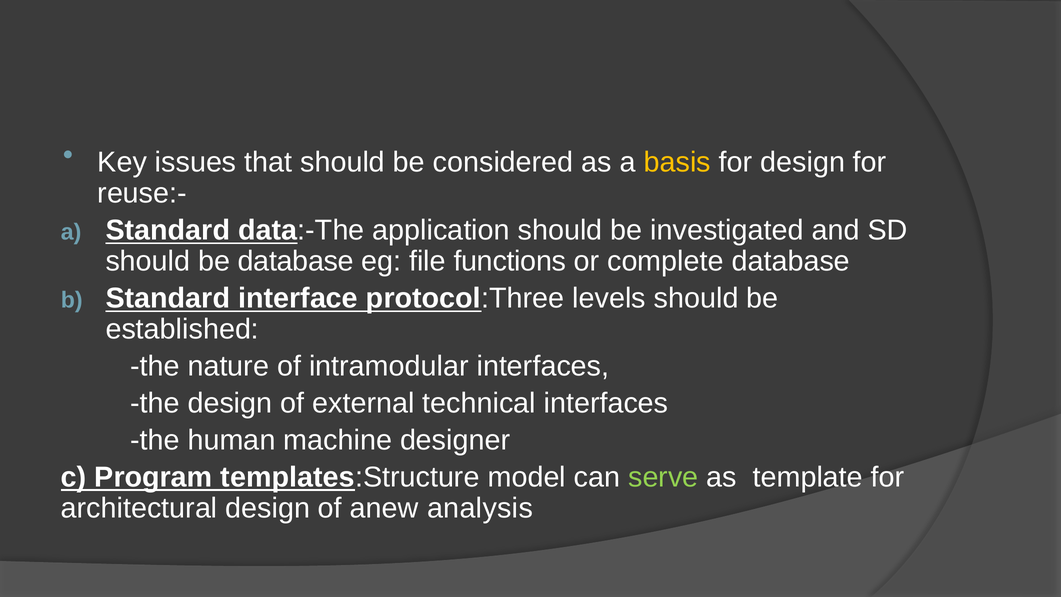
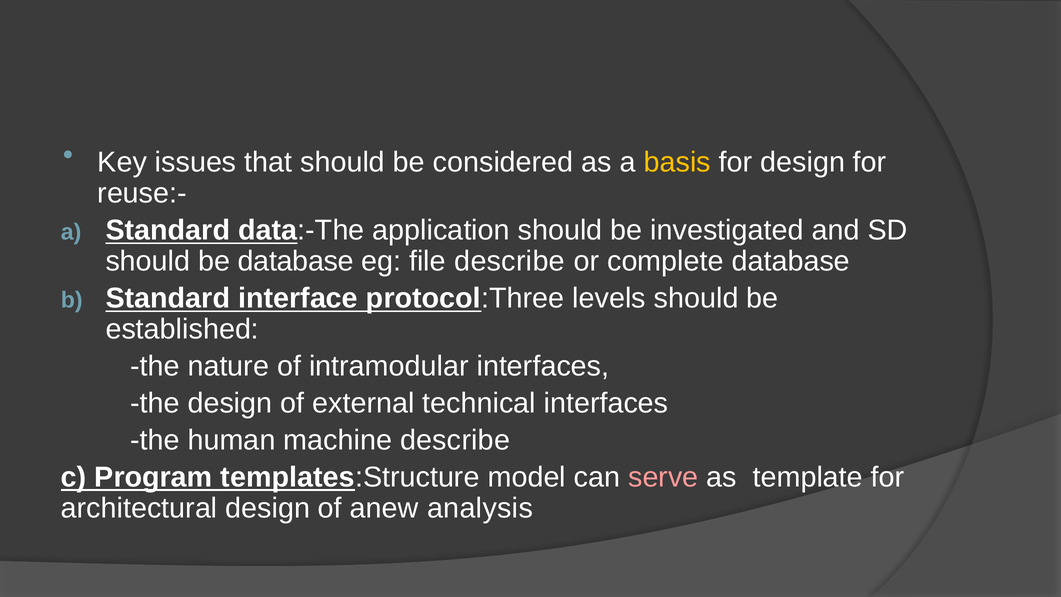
file functions: functions -> describe (510, 261)
machine designer: designer -> describe (455, 440)
serve colour: light green -> pink (663, 477)
